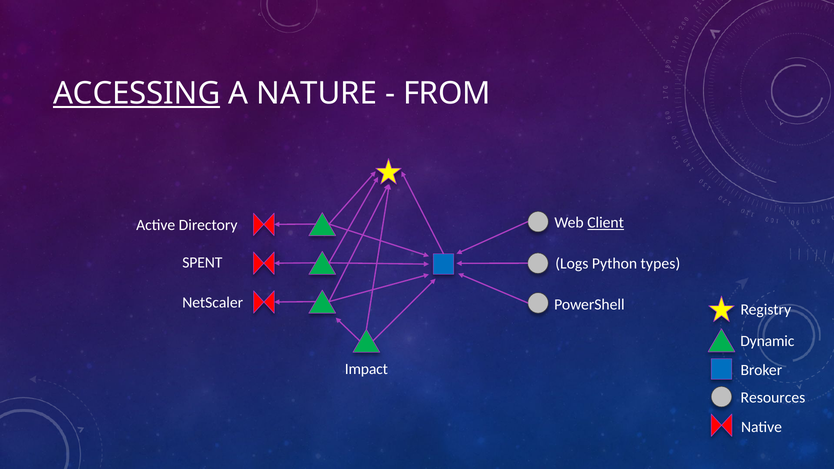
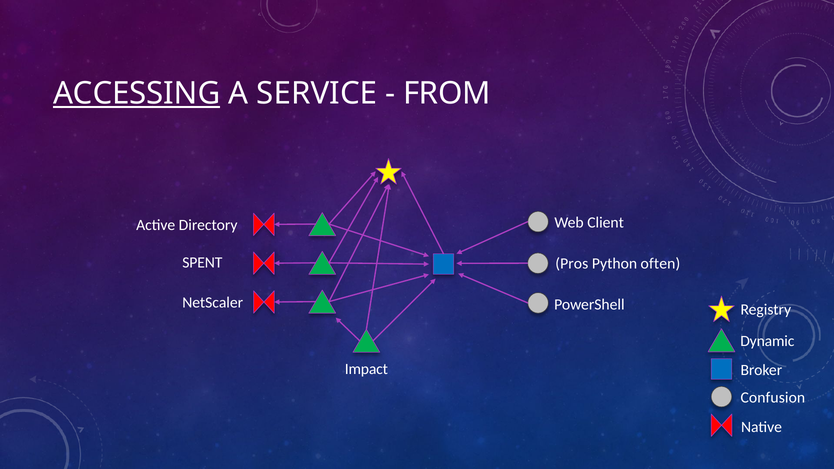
NATURE: NATURE -> SERVICE (317, 94)
Client underline: present -> none (606, 223)
Logs: Logs -> Pros (572, 264)
types: types -> often (660, 264)
Resources: Resources -> Confusion (773, 398)
